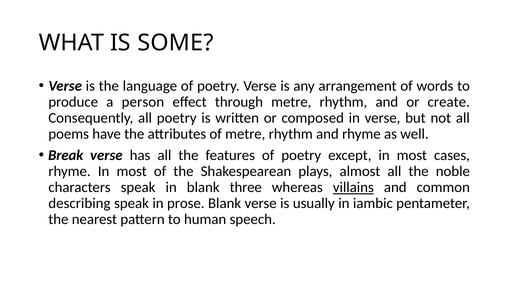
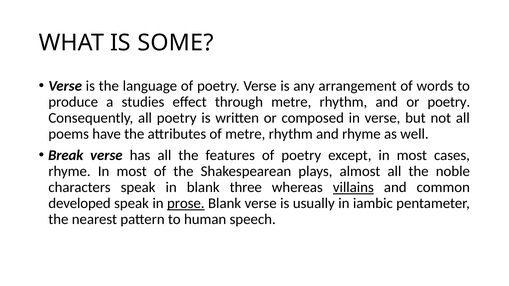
person: person -> studies (143, 102)
or create: create -> poetry (449, 102)
describing: describing -> developed (80, 204)
prose underline: none -> present (186, 204)
